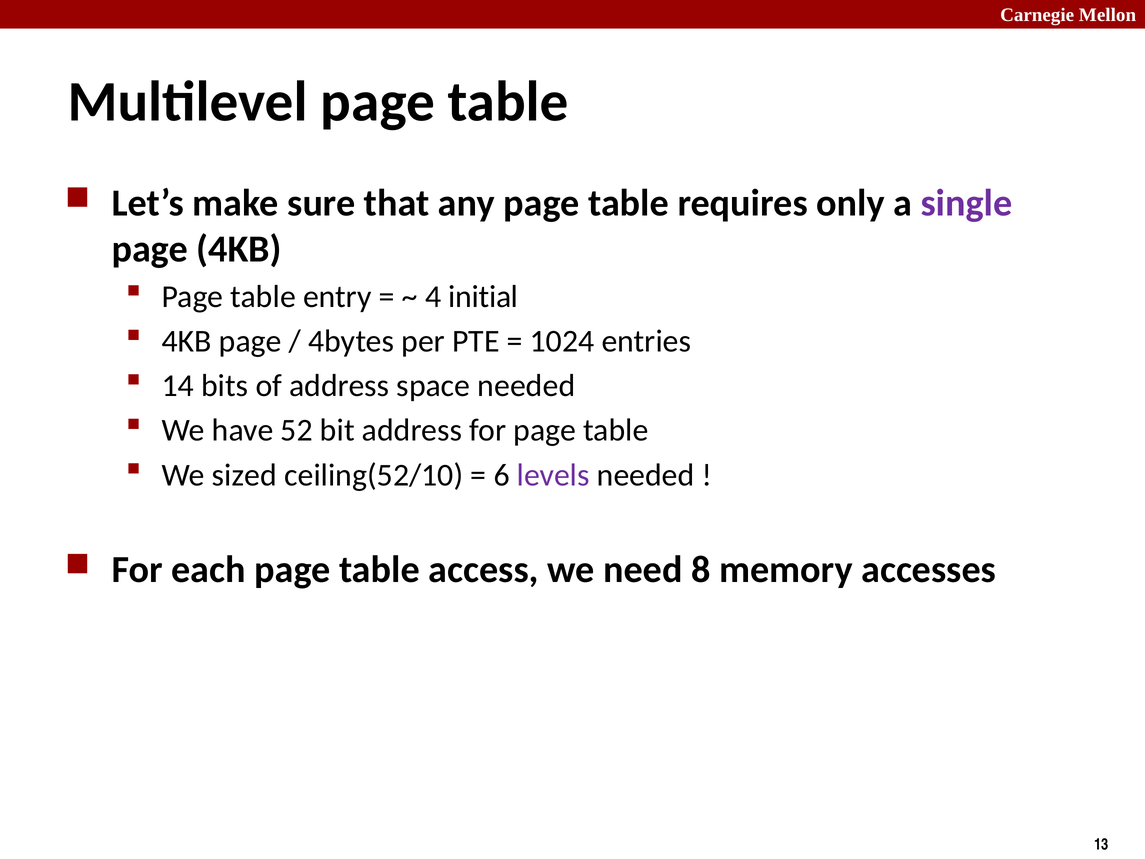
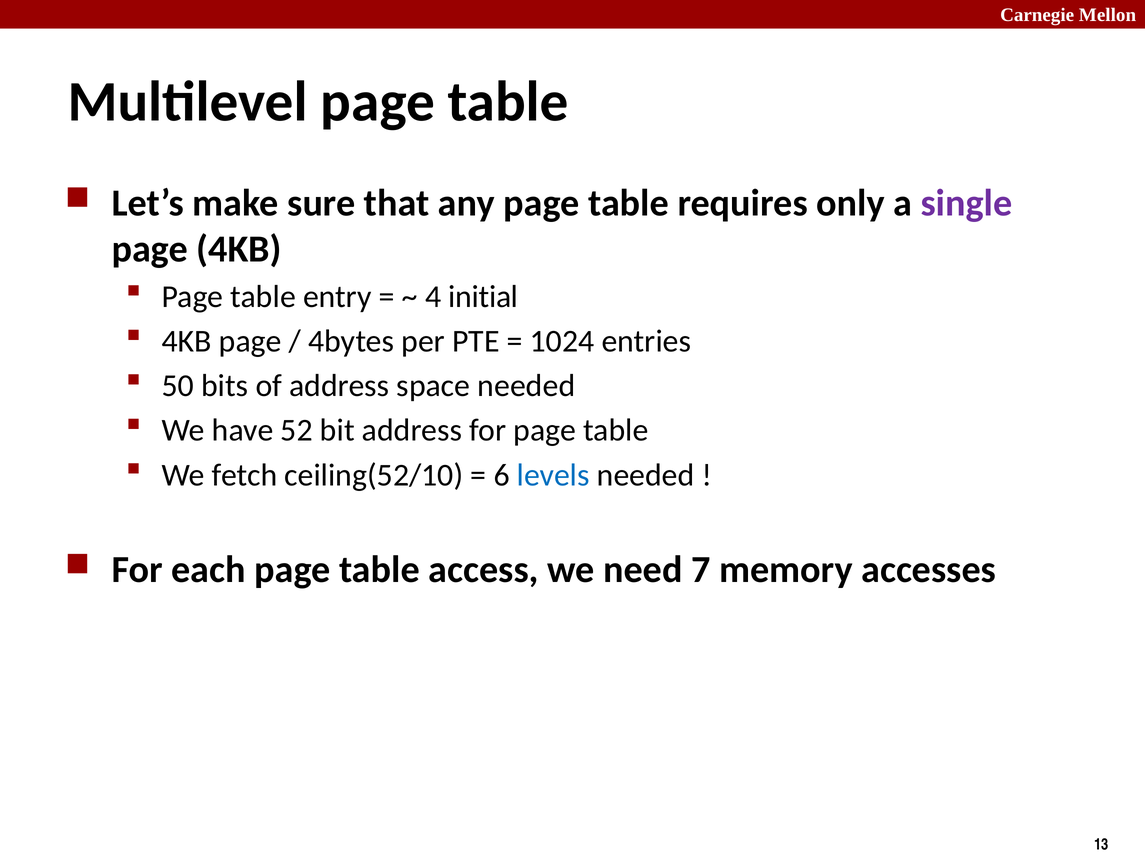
14: 14 -> 50 (178, 386)
sized: sized -> fetch (245, 475)
levels colour: purple -> blue (553, 475)
8: 8 -> 7 (701, 570)
